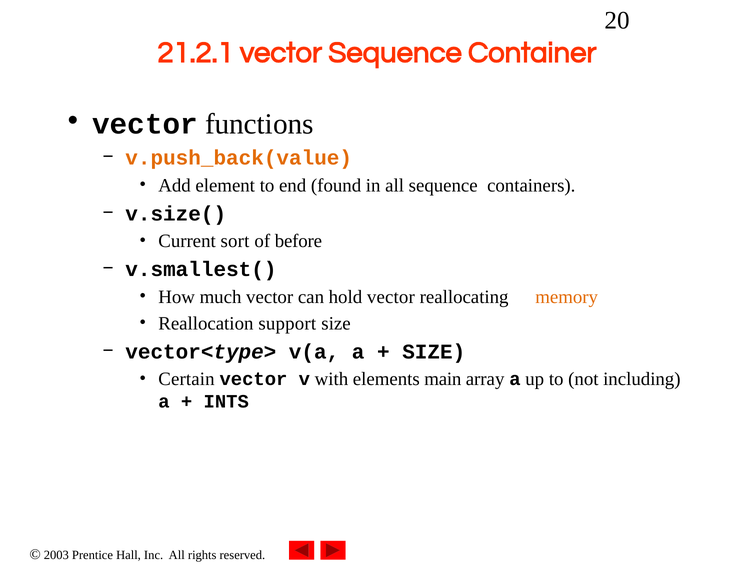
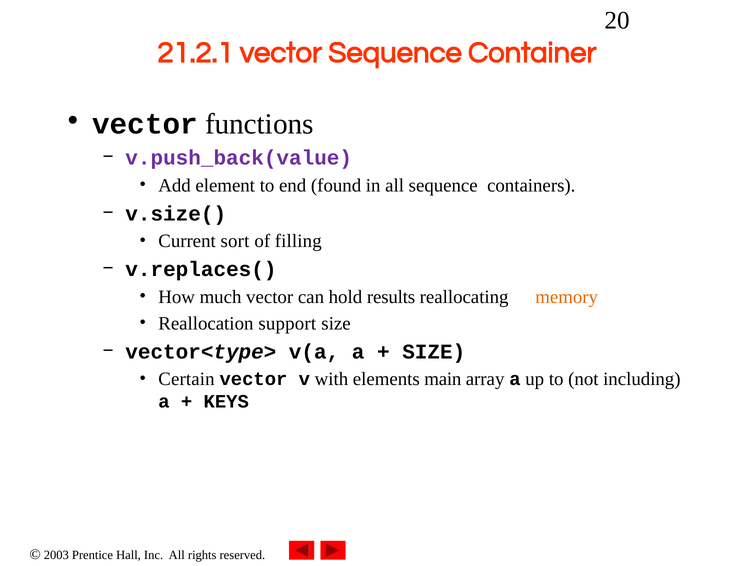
v.push_back(value colour: orange -> purple (239, 158)
before: before -> filling (298, 241)
v.smallest(: v.smallest( -> v.replaces( (201, 269)
hold vector: vector -> results (391, 297)
INTS: INTS -> KEYS (226, 401)
